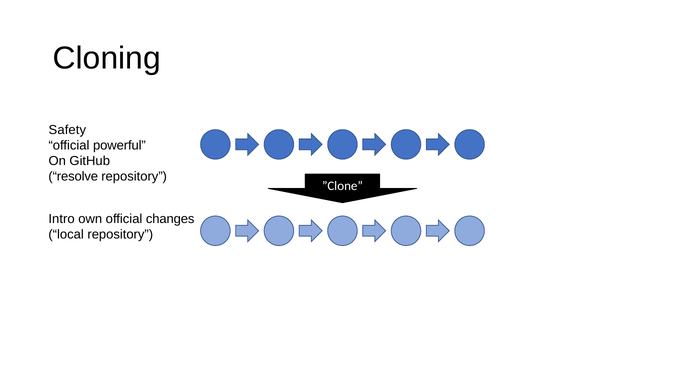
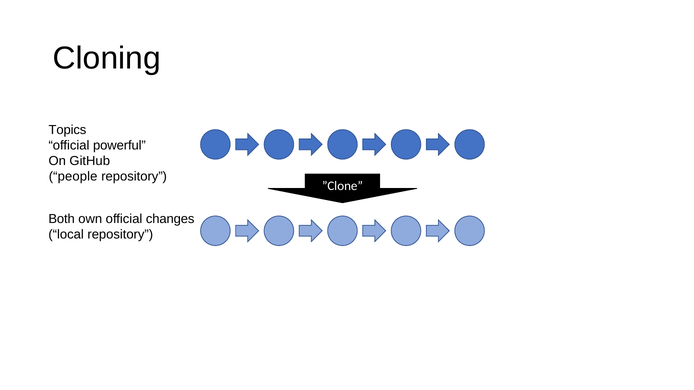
Safety: Safety -> Topics (67, 130)
resolve: resolve -> people (73, 177)
Intro: Intro -> Both (62, 219)
